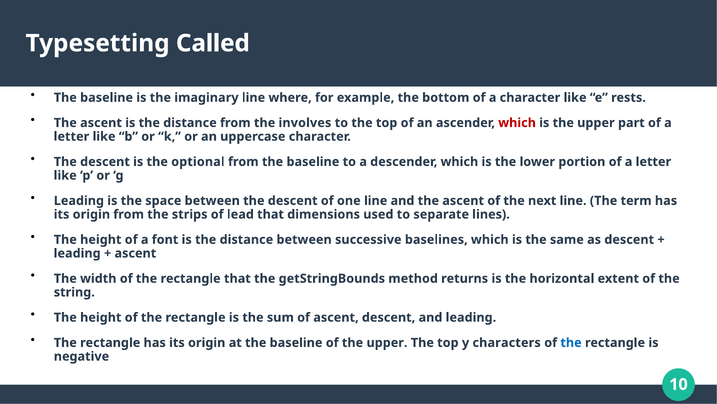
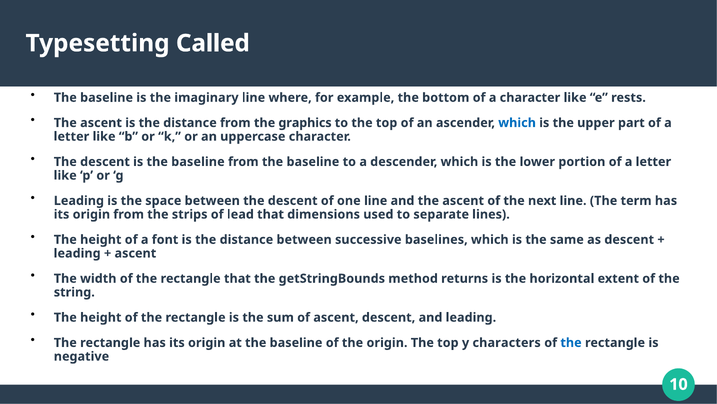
involves: involves -> graphics (305, 123)
which colour: red -> blue (517, 123)
is the optional: optional -> baseline (198, 162)
of the upper: upper -> origin (387, 342)
